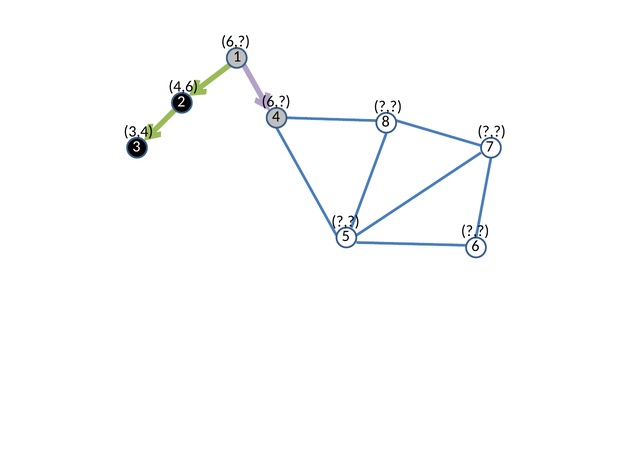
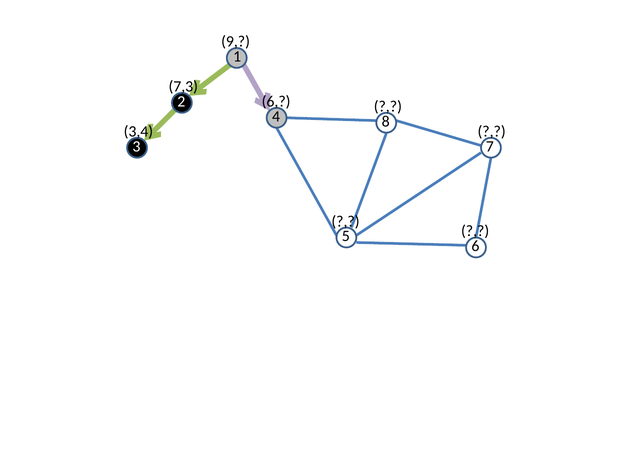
6: 6 -> 9 (236, 42)
4,6: 4,6 -> 7,3 (183, 87)
